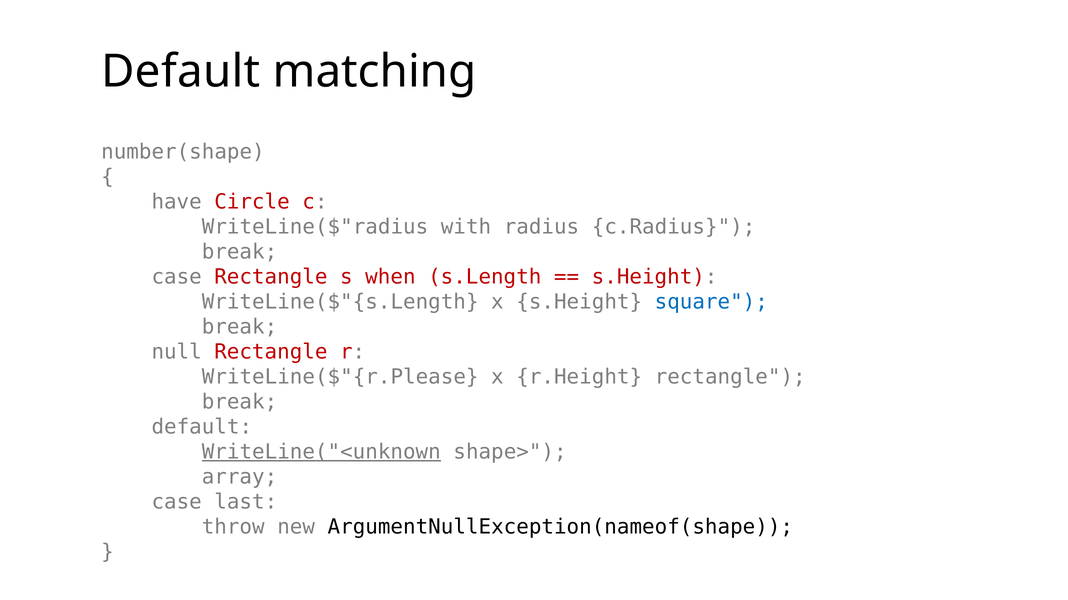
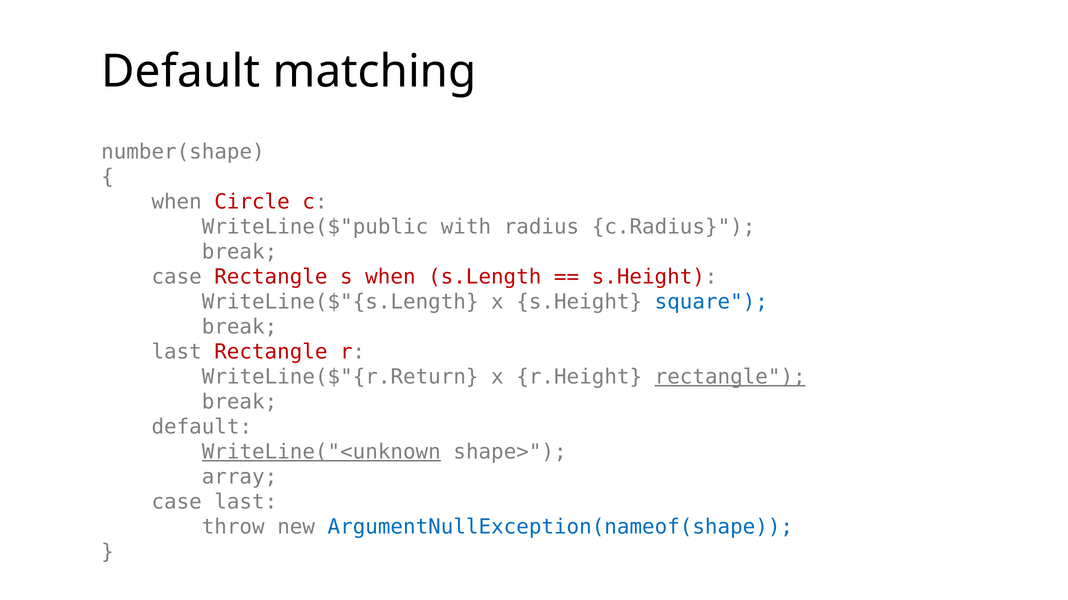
have: have -> when (177, 202)
WriteLine($"radius: WriteLine($"radius -> WriteLine($"public (315, 227)
null: null -> last (177, 352)
WriteLine($"{r.Please: WriteLine($"{r.Please -> WriteLine($"{r.Return (340, 377)
rectangle underline: none -> present (730, 377)
ArgumentNullException(nameof(shape colour: black -> blue (560, 527)
